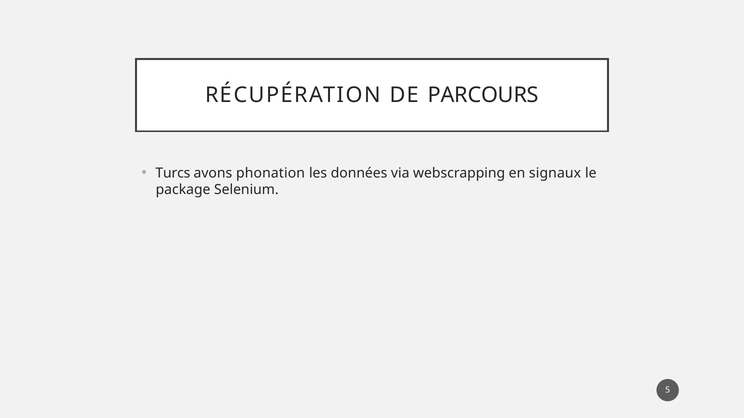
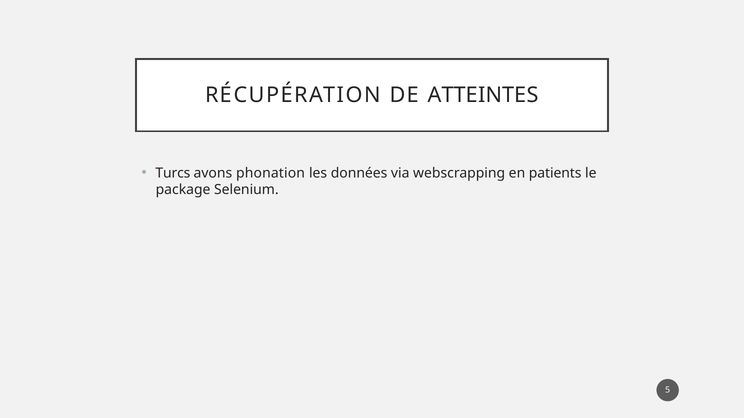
PARCOURS: PARCOURS -> ATTEINTES (483, 95)
signaux: signaux -> patients (555, 173)
